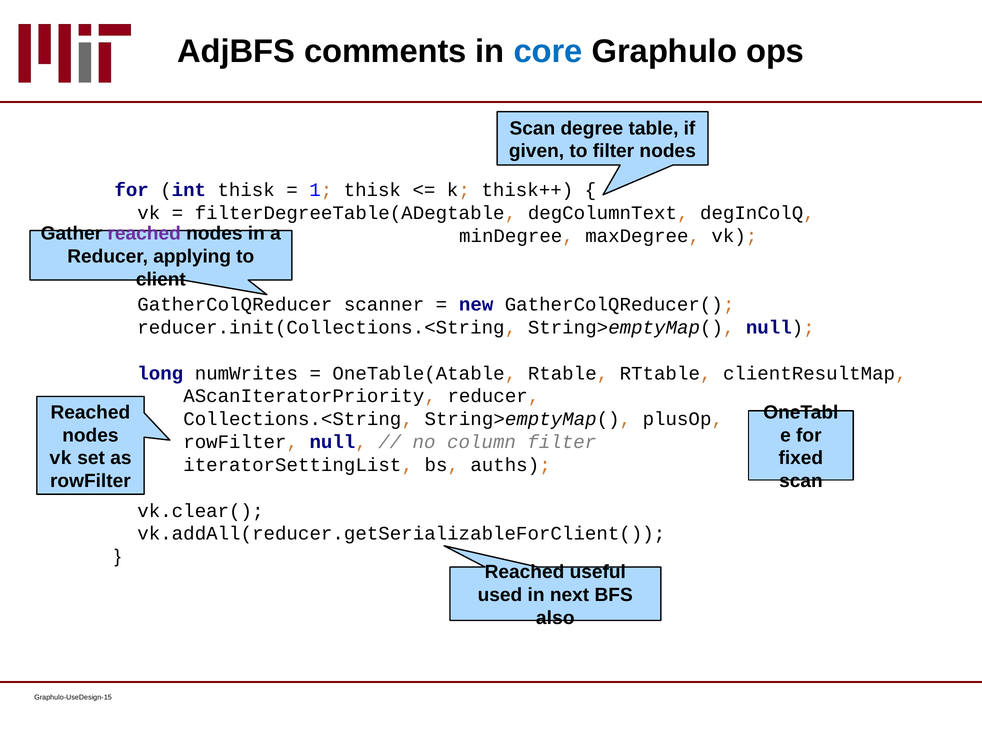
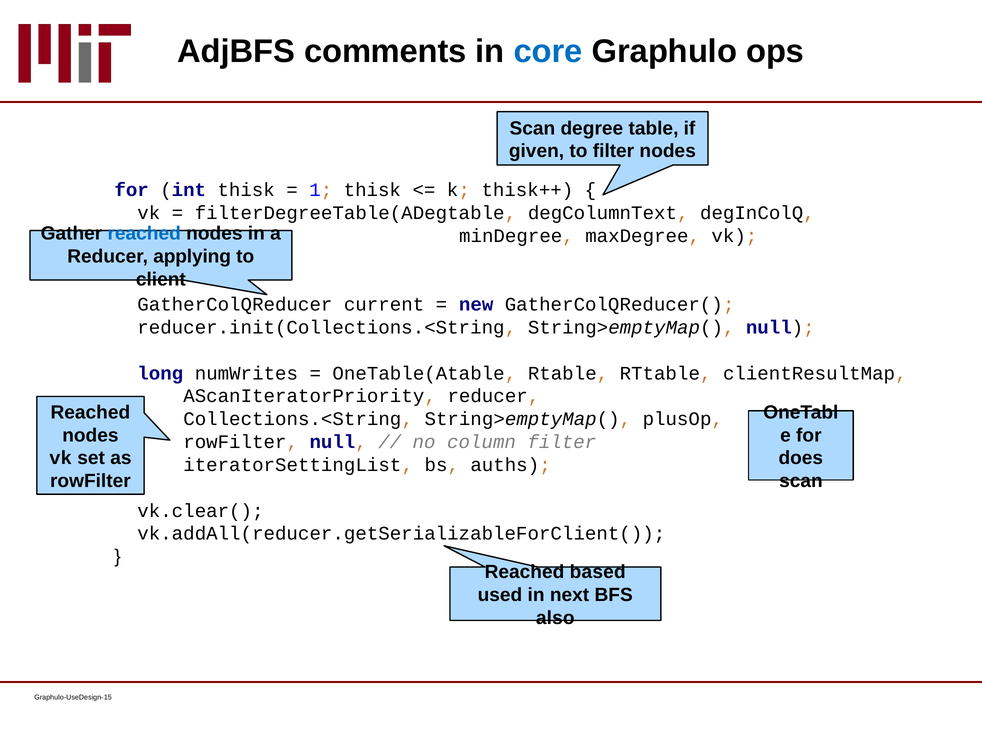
reached colour: purple -> blue (144, 234)
scanner: scanner -> current (384, 305)
fixed: fixed -> does (801, 458)
useful: useful -> based (598, 573)
